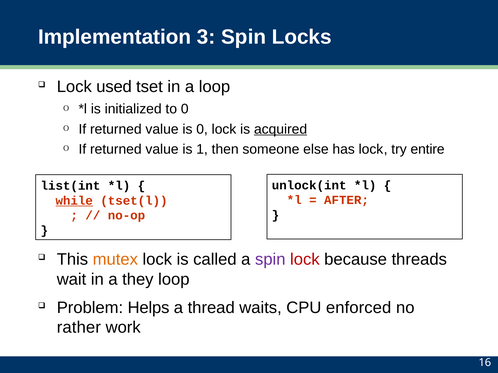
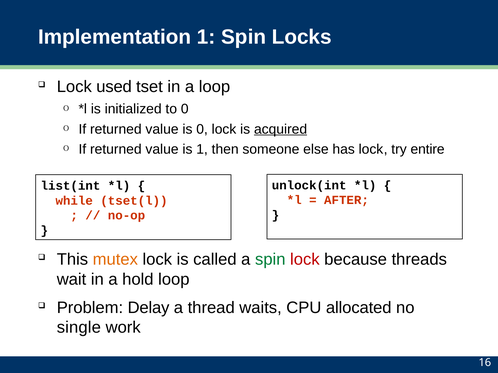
Implementation 3: 3 -> 1 (206, 37)
while underline: present -> none (74, 201)
spin colour: purple -> green (270, 260)
they: they -> hold (138, 280)
Helps: Helps -> Delay (149, 308)
enforced: enforced -> allocated (359, 308)
rather: rather -> single (79, 328)
